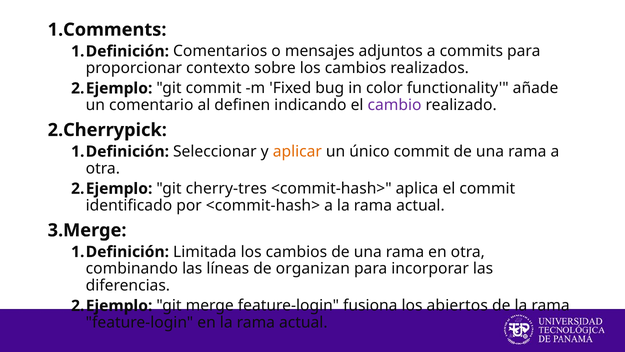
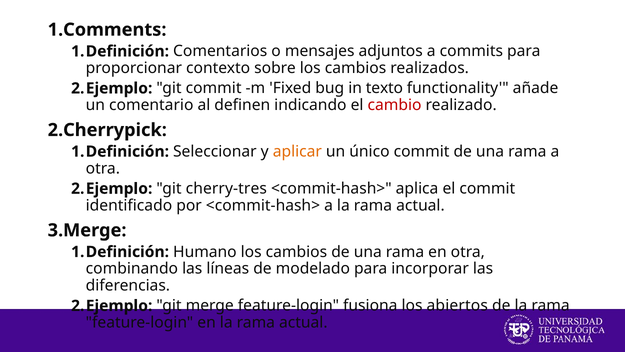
color: color -> texto (384, 88)
cambio colour: purple -> red (395, 105)
Limitada: Limitada -> Humano (205, 252)
organizan: organizan -> modelado (313, 268)
